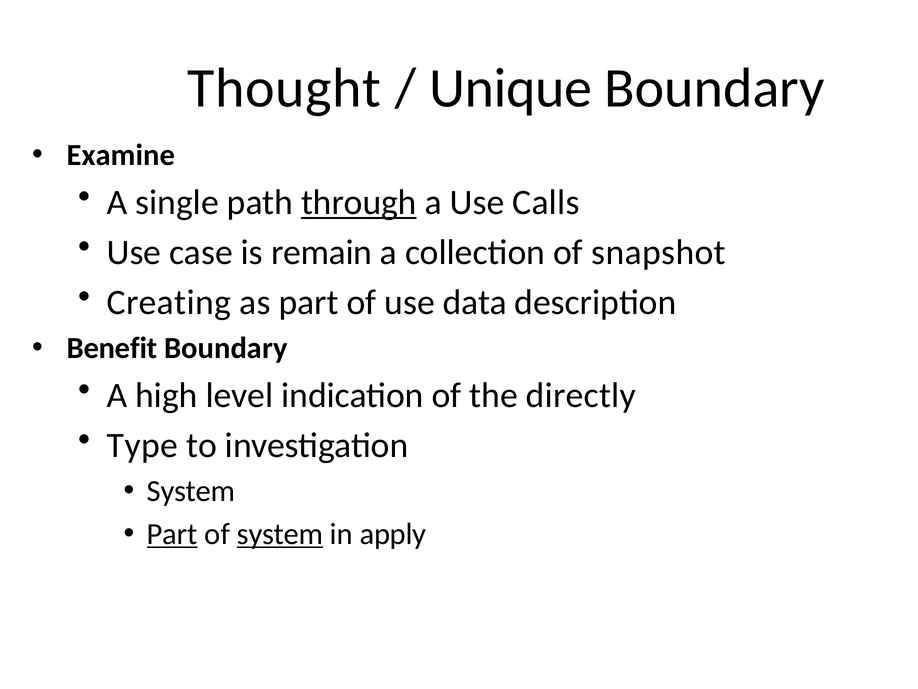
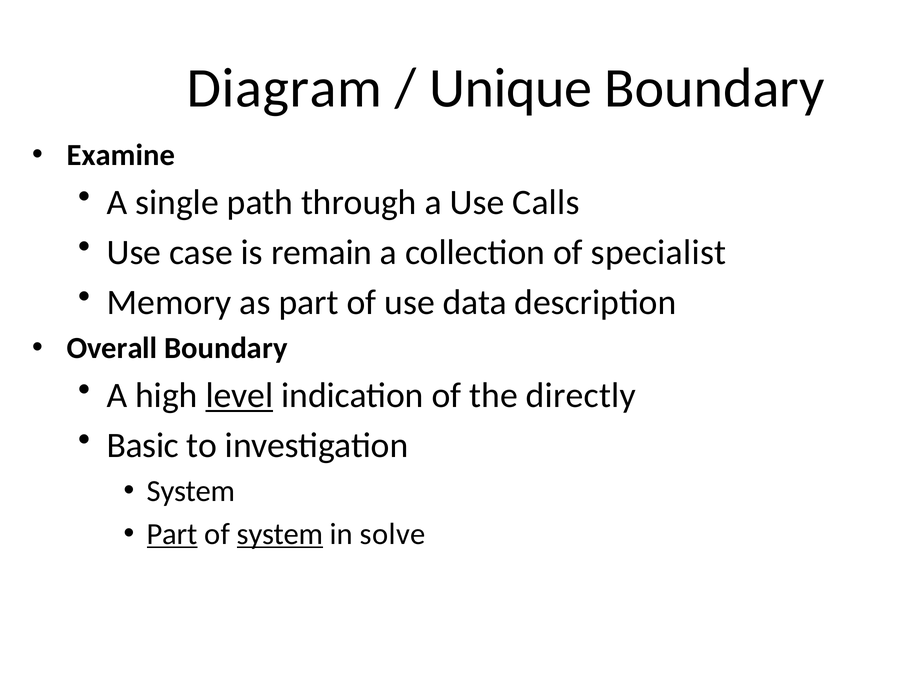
Thought: Thought -> Diagram (284, 88)
through underline: present -> none (359, 202)
snapshot: snapshot -> specialist (659, 252)
Creating: Creating -> Memory (169, 302)
Benefit: Benefit -> Overall (112, 348)
level underline: none -> present (239, 395)
Type: Type -> Basic (143, 445)
apply: apply -> solve (393, 534)
